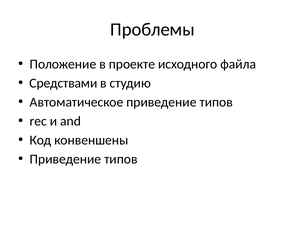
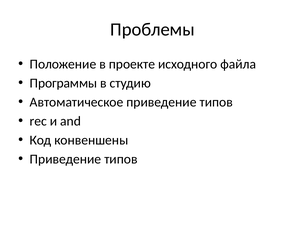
Средствами: Средствами -> Программы (63, 83)
